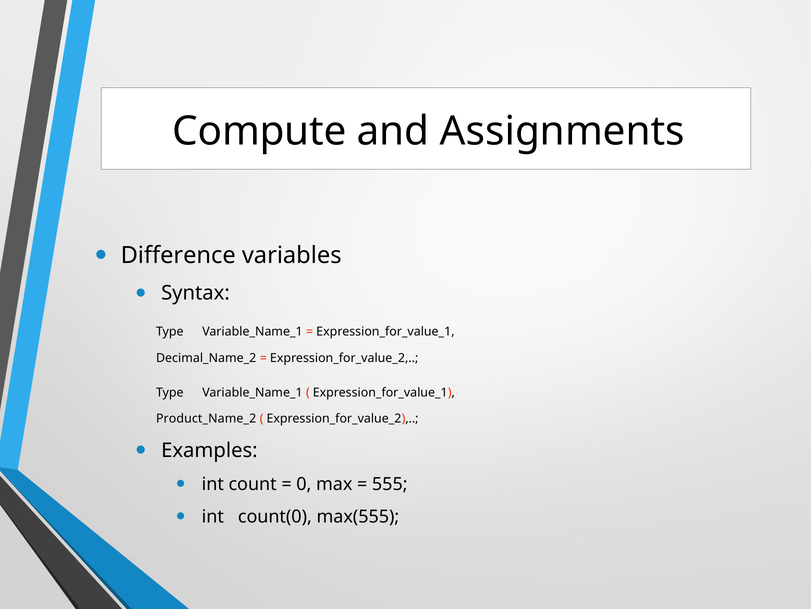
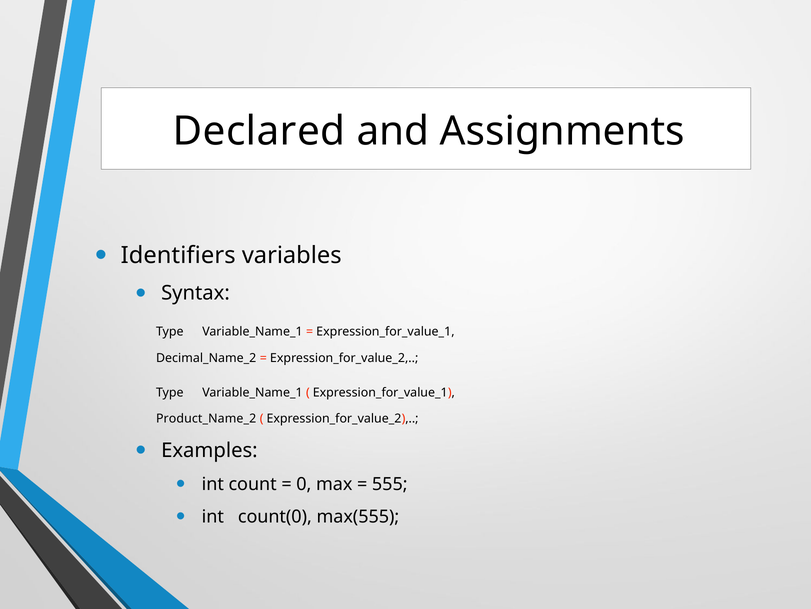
Compute: Compute -> Declared (259, 131)
Difference: Difference -> Identifiers (178, 255)
